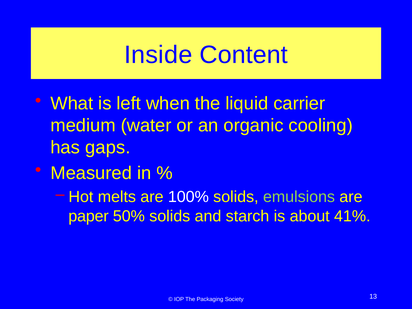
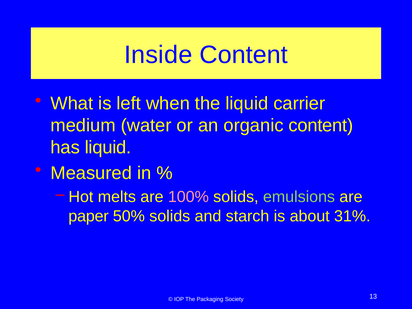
organic cooling: cooling -> content (321, 126)
has gaps: gaps -> liquid (108, 148)
100% colour: white -> pink (188, 197)
41%: 41% -> 31% (352, 216)
